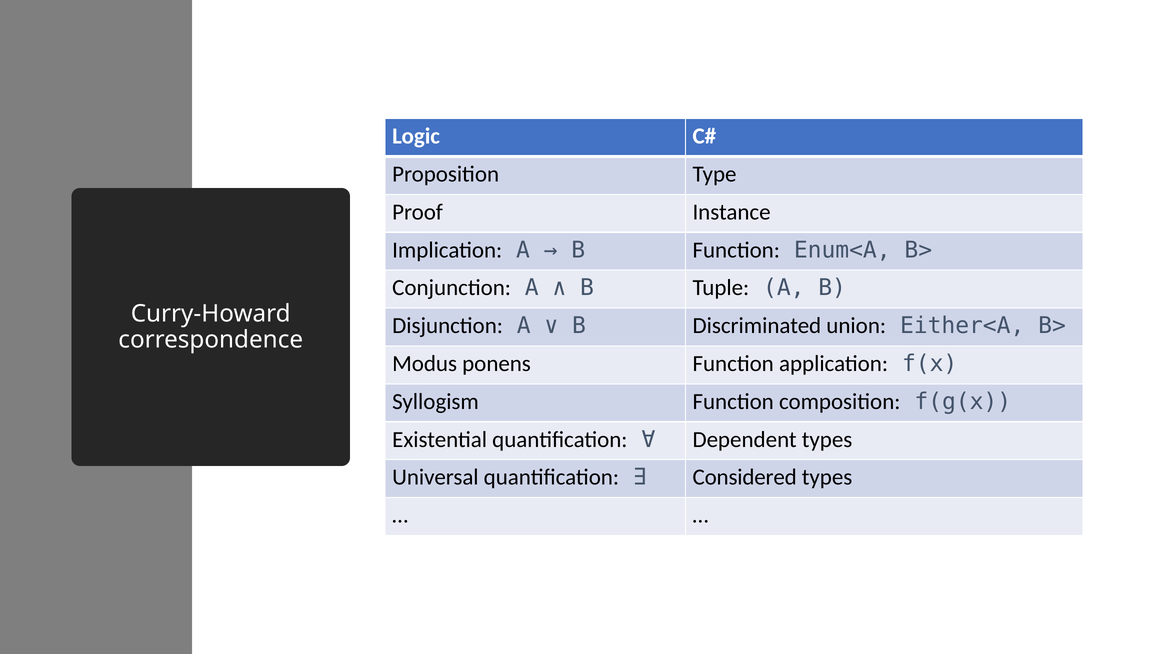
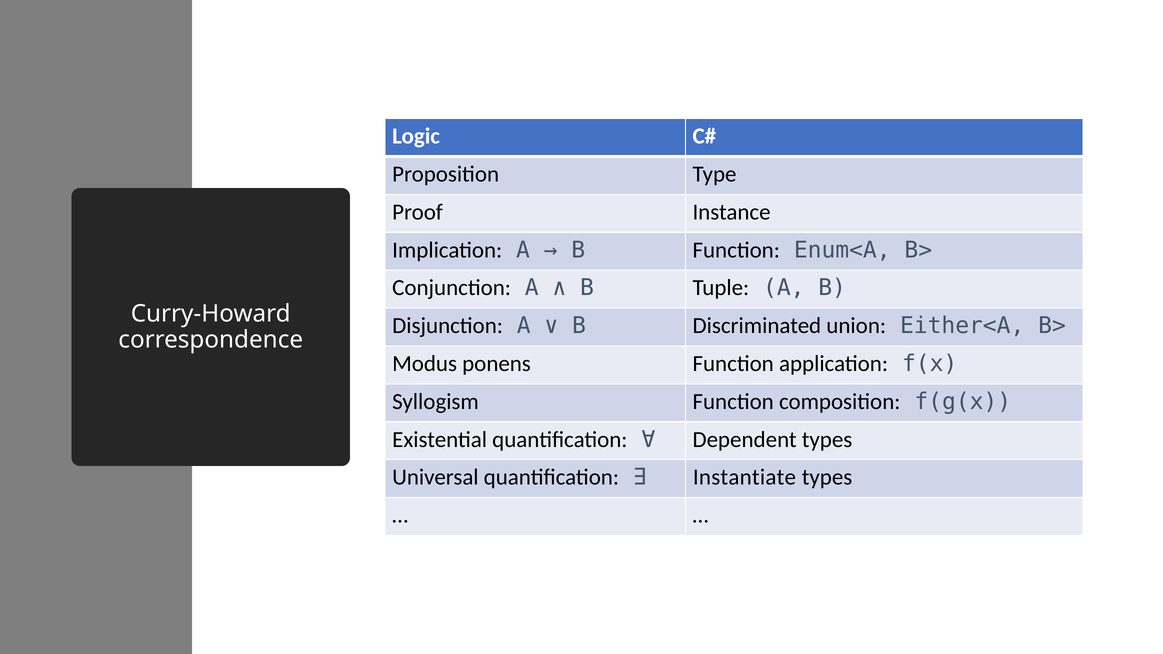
Considered: Considered -> Instantiate (744, 477)
